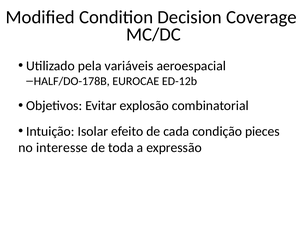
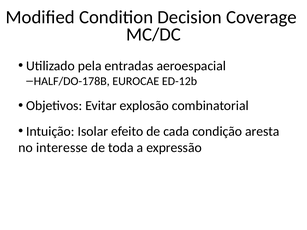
variáveis: variáveis -> entradas (129, 66)
pieces: pieces -> aresta (262, 131)
